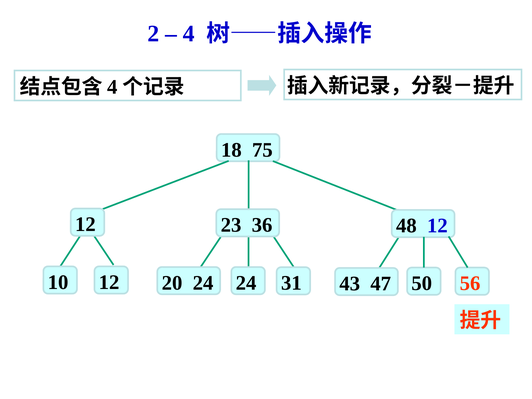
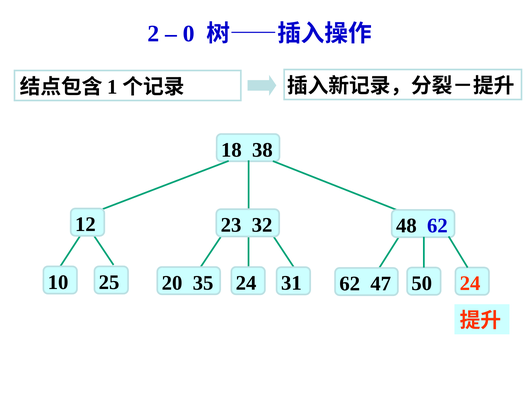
4: 4 -> 0 (189, 34)
4: 4 -> 1 (112, 87)
75: 75 -> 38 (262, 150)
36: 36 -> 32 (262, 225)
48 12: 12 -> 62 (437, 226)
10 12: 12 -> 25 (109, 282)
20 24: 24 -> 35 (203, 283)
31 43: 43 -> 62 (350, 284)
50 56: 56 -> 24 (470, 283)
